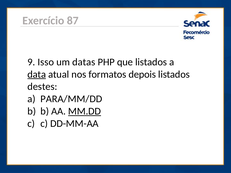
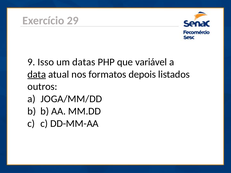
87: 87 -> 29 (73, 21)
que listados: listados -> variável (151, 62)
destes: destes -> outros (42, 87)
PARA/MM/DD: PARA/MM/DD -> JOGA/MM/DD (71, 99)
MM.DD underline: present -> none (85, 111)
